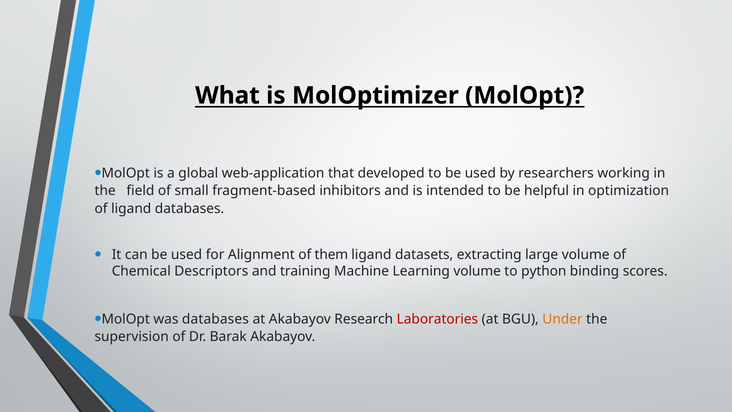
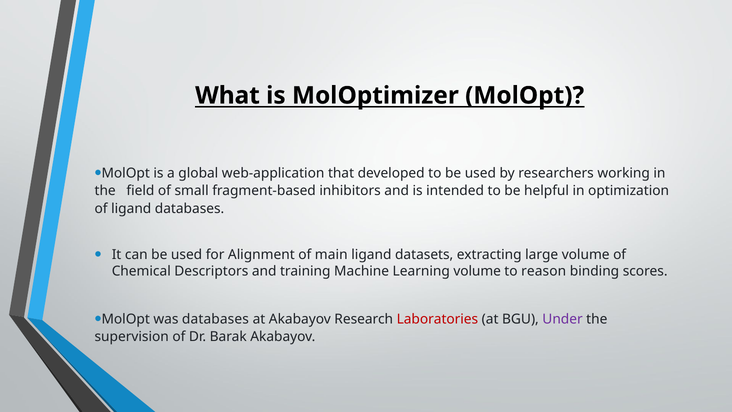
them: them -> main (331, 255)
python: python -> reason (544, 271)
Under colour: orange -> purple (563, 319)
